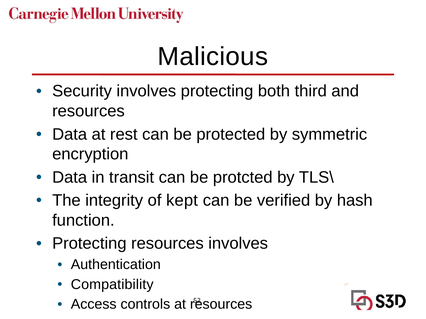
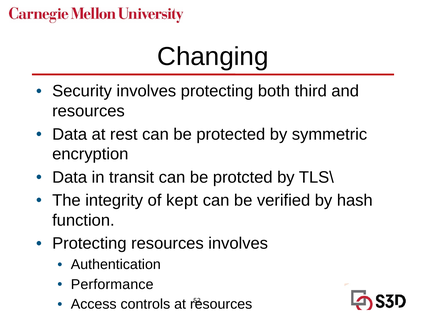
Malicious: Malicious -> Changing (213, 57)
Compatibility: Compatibility -> Performance (112, 285)
